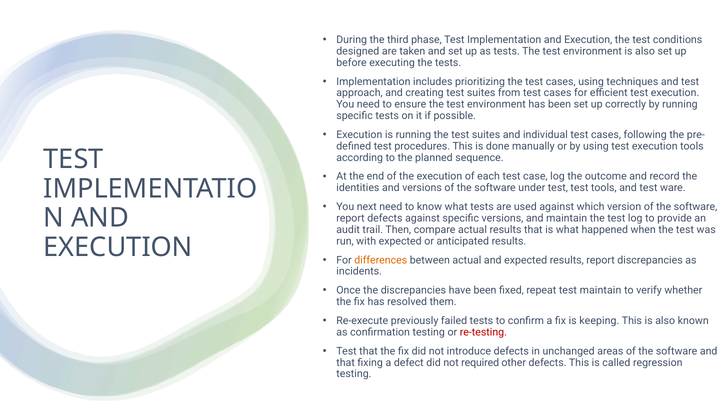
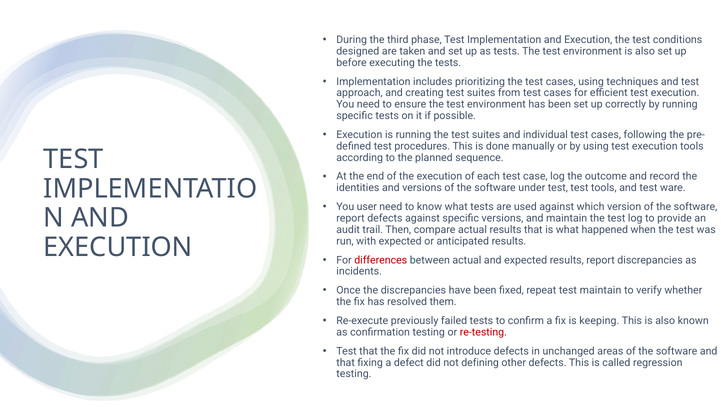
next: next -> user (367, 207)
differences colour: orange -> red (381, 260)
required: required -> defining (480, 363)
